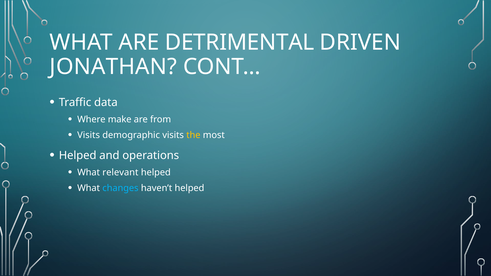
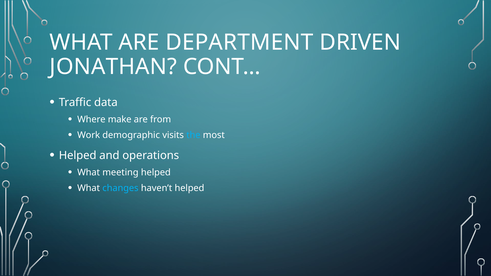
DETRIMENTAL: DETRIMENTAL -> DEPARTMENT (239, 42)
Visits: Visits -> Work (89, 135)
the colour: yellow -> light blue (193, 135)
relevant: relevant -> meeting (120, 172)
